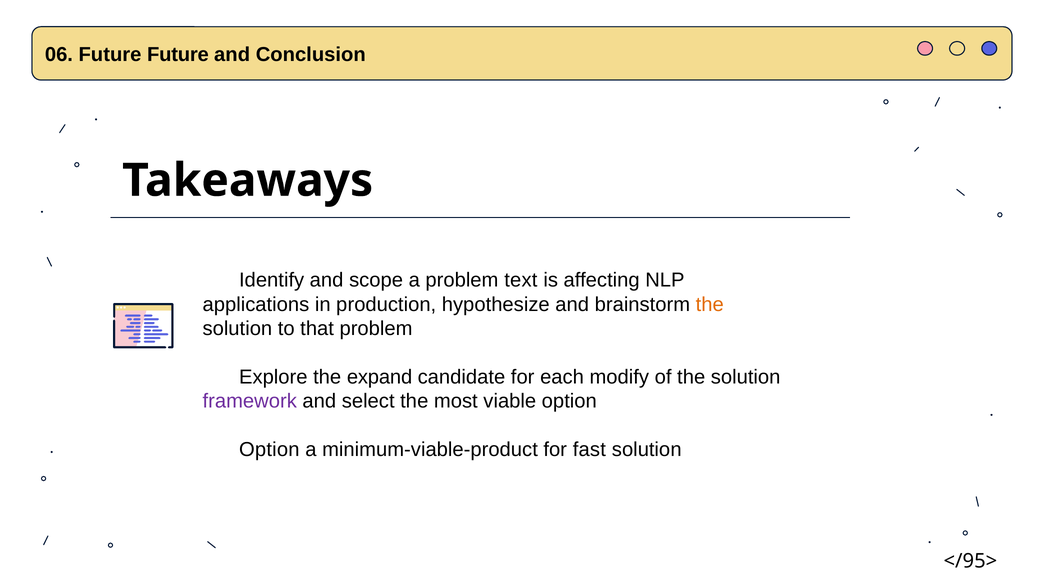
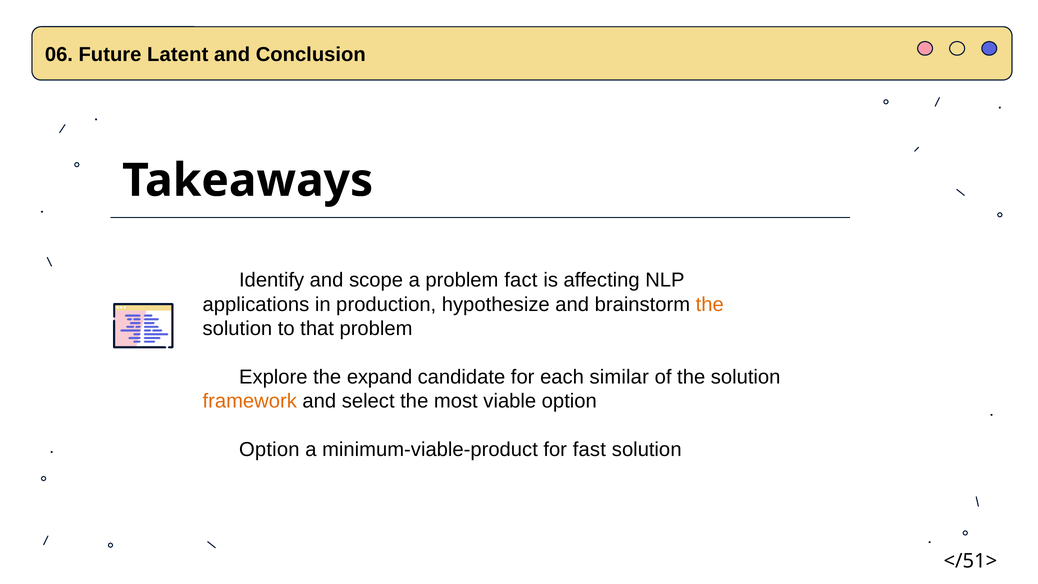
Future Future: Future -> Latent (178, 55)
text: text -> fact (521, 280)
modify: modify -> similar (619, 377)
framework colour: purple -> orange (250, 401)
</95>: </95> -> </51> (970, 561)
